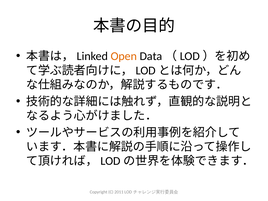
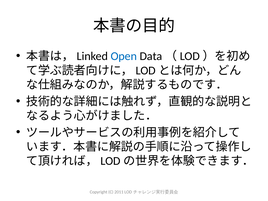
Open colour: orange -> blue (124, 56)
